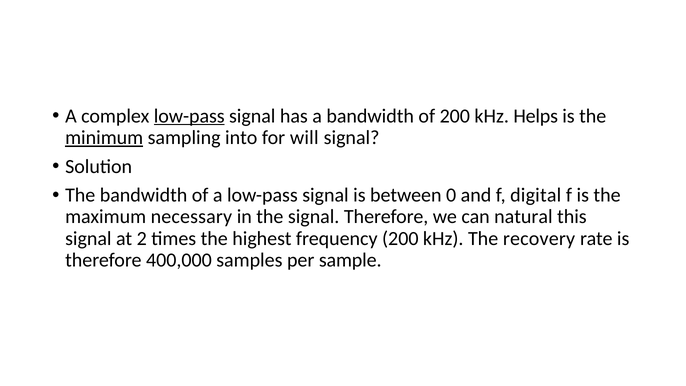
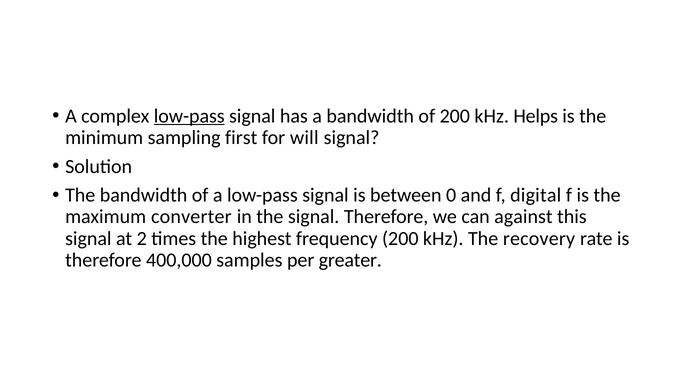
minimum underline: present -> none (104, 138)
into: into -> first (241, 138)
necessary: necessary -> converter (191, 217)
natural: natural -> against (523, 217)
sample: sample -> greater (350, 260)
